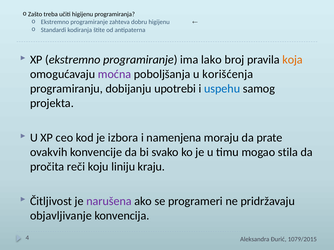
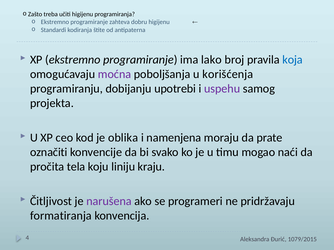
koja colour: orange -> blue (292, 60)
uspehu colour: blue -> purple (222, 89)
izbora: izbora -> oblika (123, 138)
ovakvih: ovakvih -> označiti (49, 152)
stila: stila -> naći (288, 152)
reči: reči -> tela (76, 167)
objavljivanje: objavljivanje -> formatiranja (61, 216)
